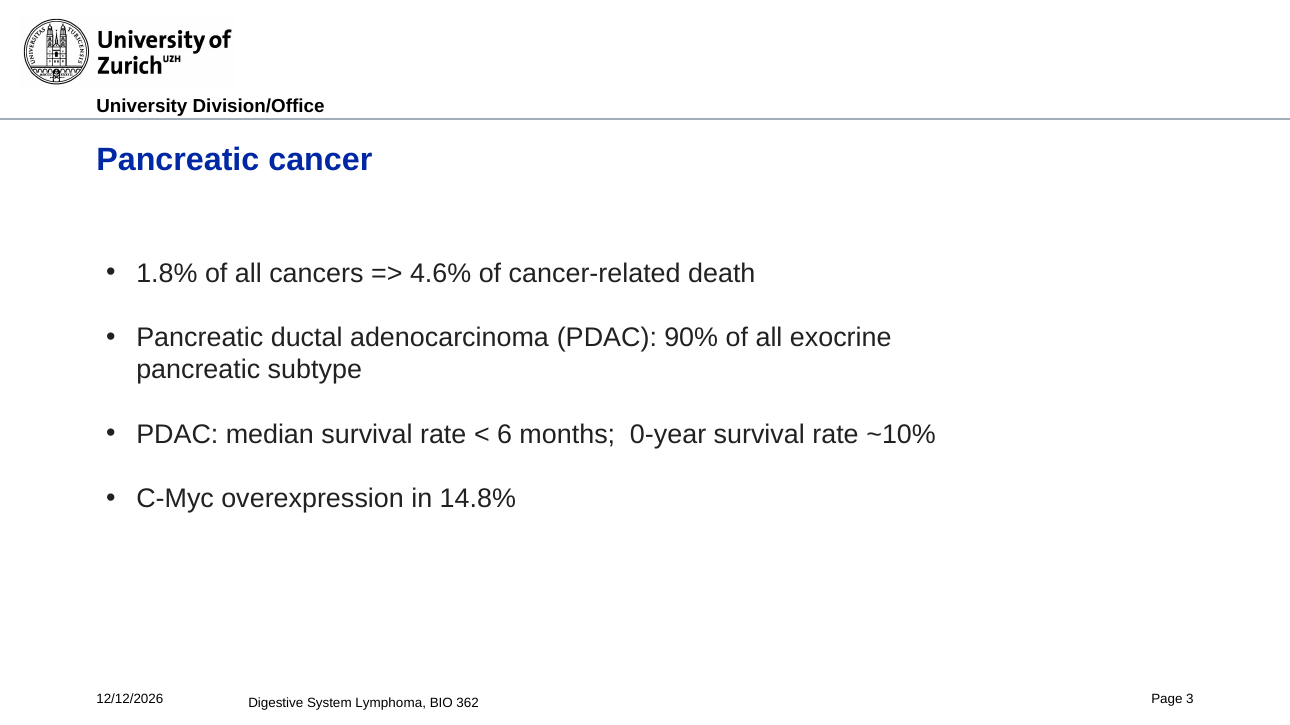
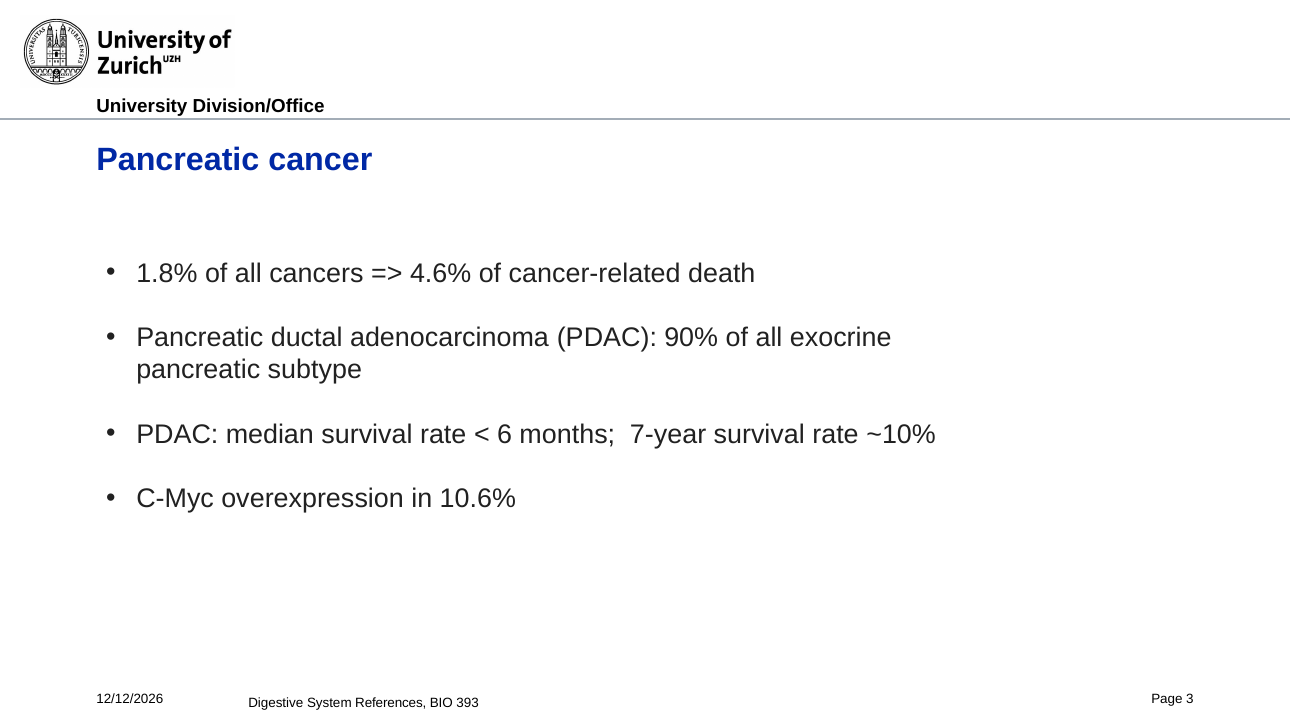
0-year: 0-year -> 7-year (668, 435)
14.8%: 14.8% -> 10.6% (478, 499)
Lymphoma: Lymphoma -> References (391, 704)
362: 362 -> 393 (468, 704)
